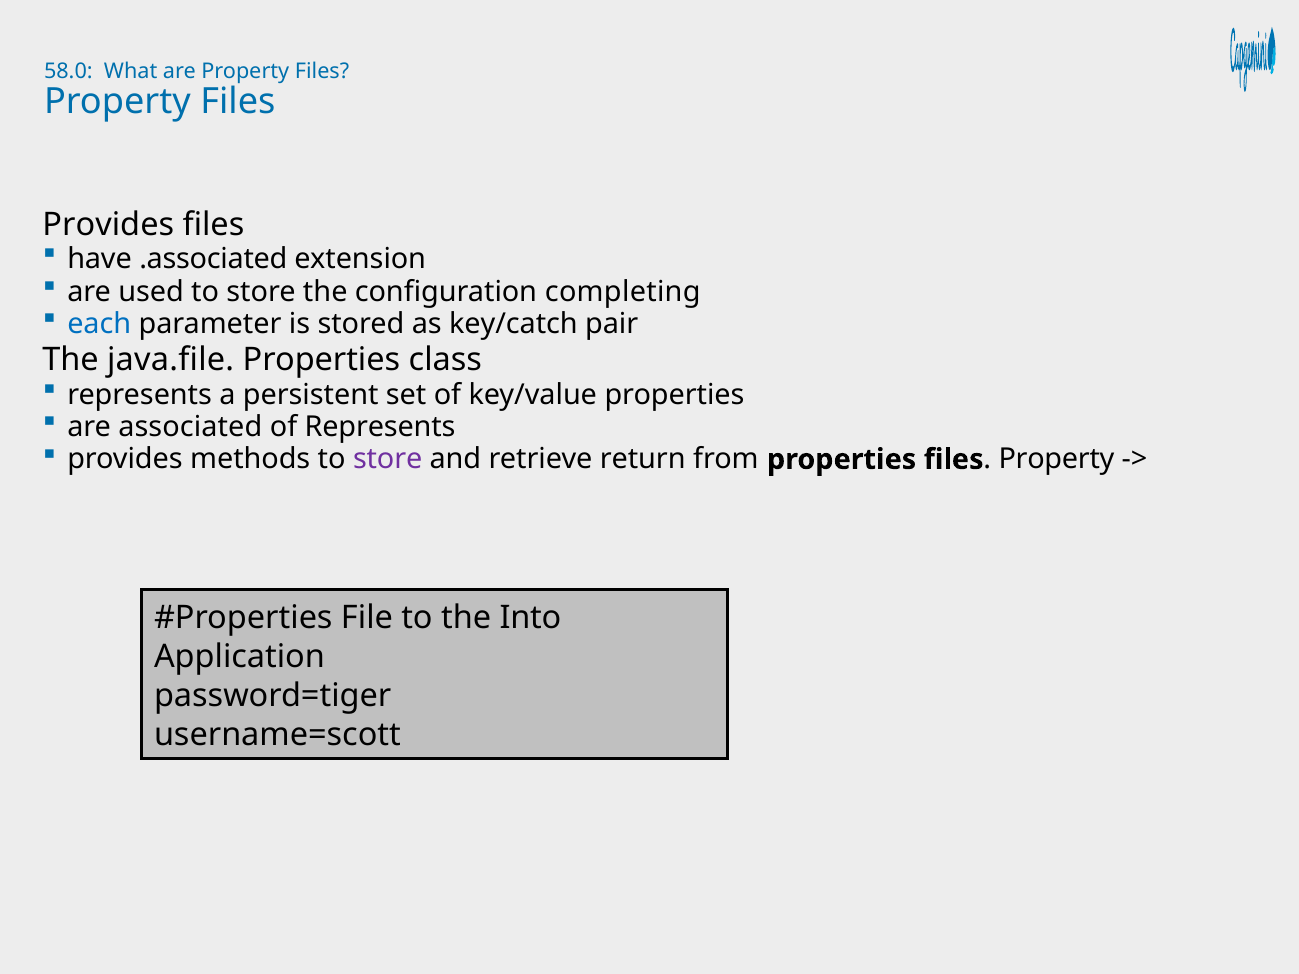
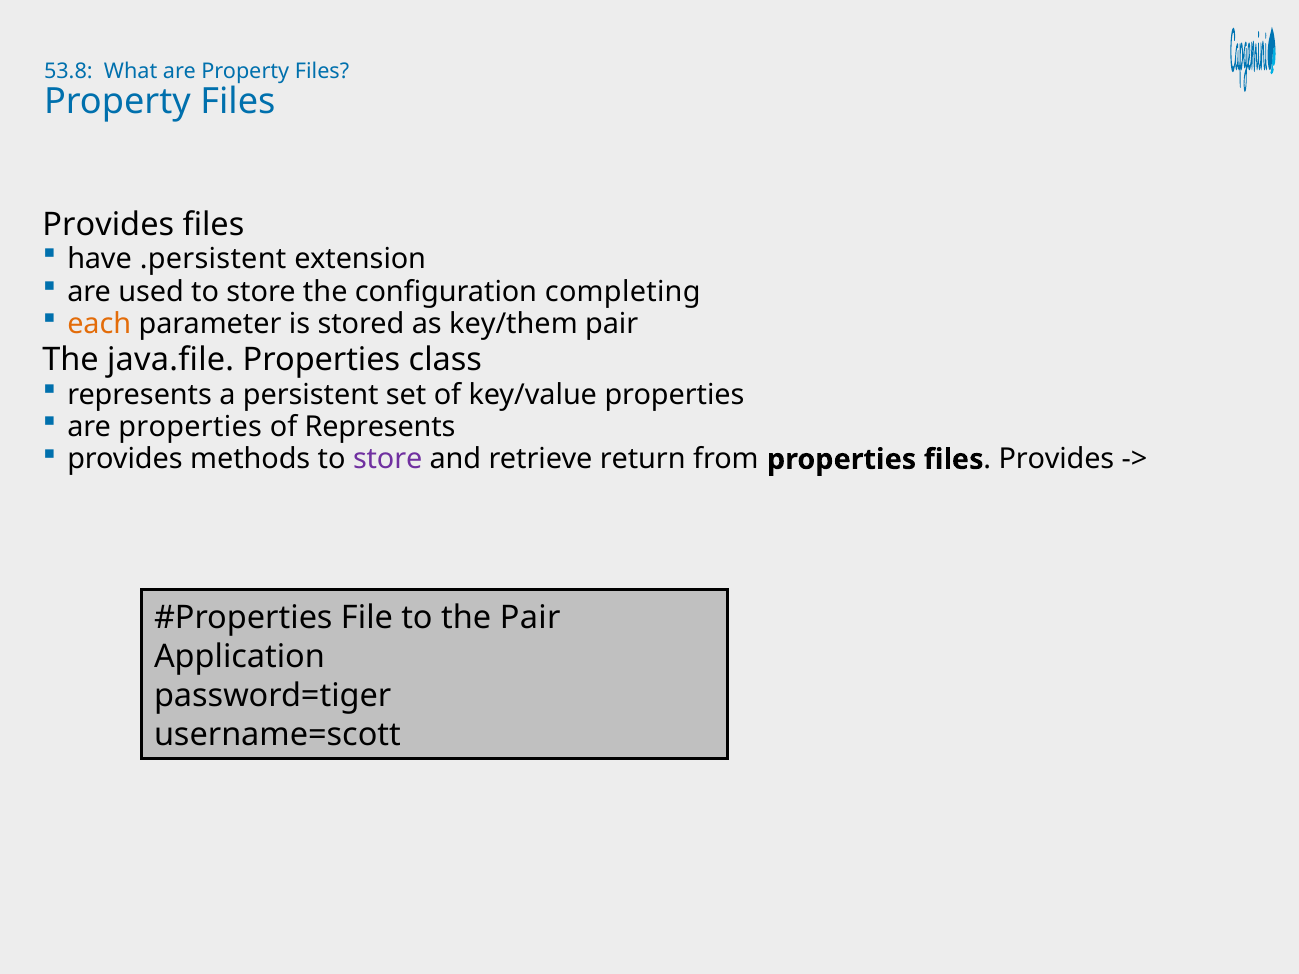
58.0: 58.0 -> 53.8 (68, 71)
.associated: .associated -> .persistent (213, 259)
each colour: blue -> orange (99, 324)
key/catch: key/catch -> key/them (513, 324)
are associated: associated -> properties (190, 427)
properties files Property: Property -> Provides (1056, 460)
the Into: Into -> Pair (530, 618)
